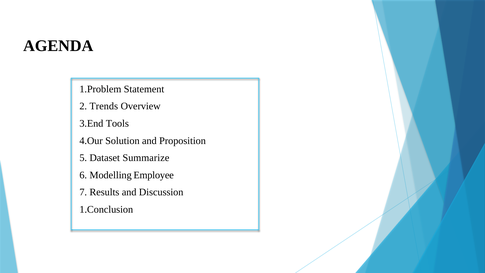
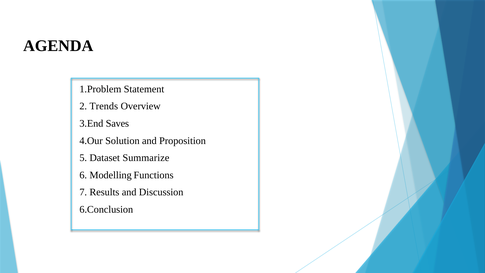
Tools: Tools -> Saves (117, 123)
Employee: Employee -> Functions (154, 175)
1.Conclusion: 1.Conclusion -> 6.Conclusion (106, 209)
